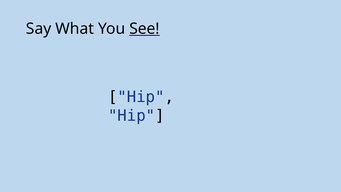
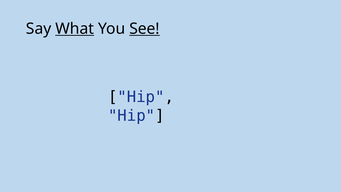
What underline: none -> present (75, 29)
